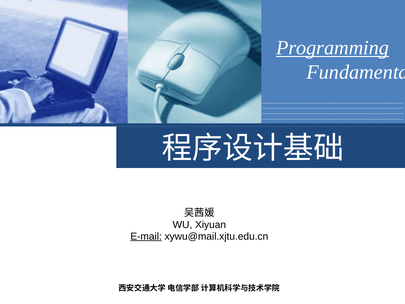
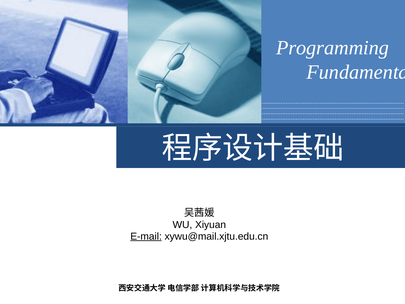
Programming underline: present -> none (333, 48)
